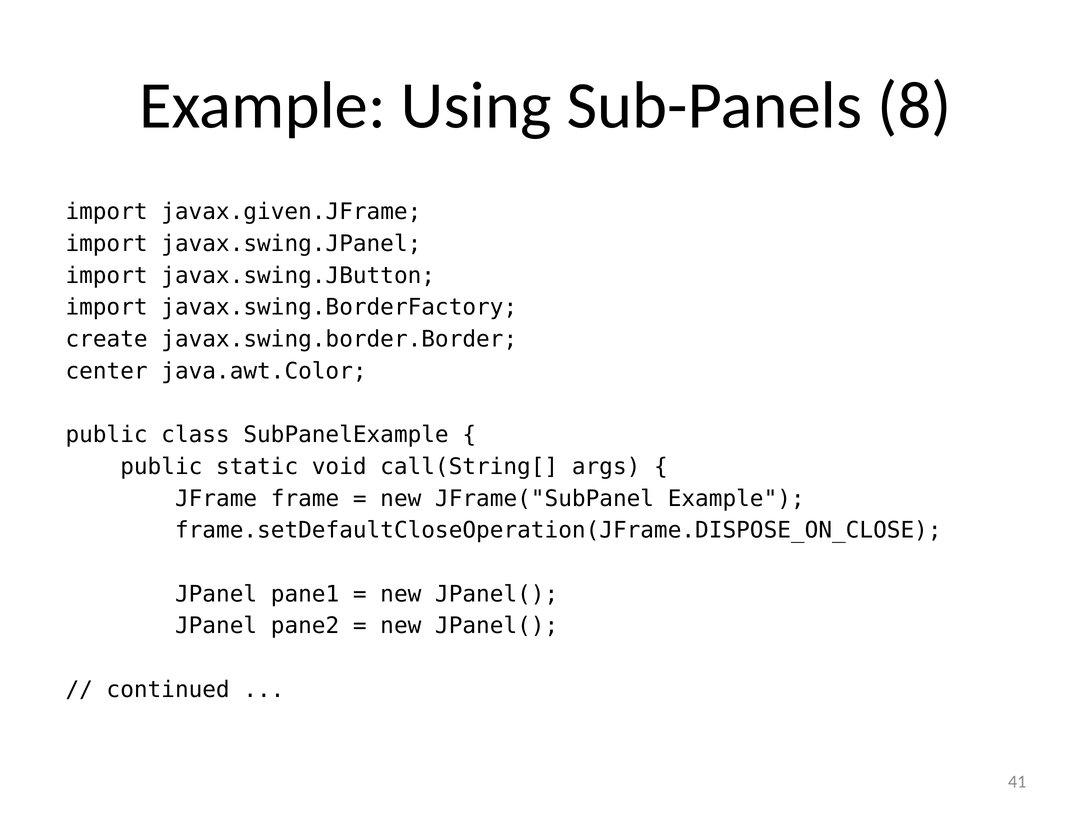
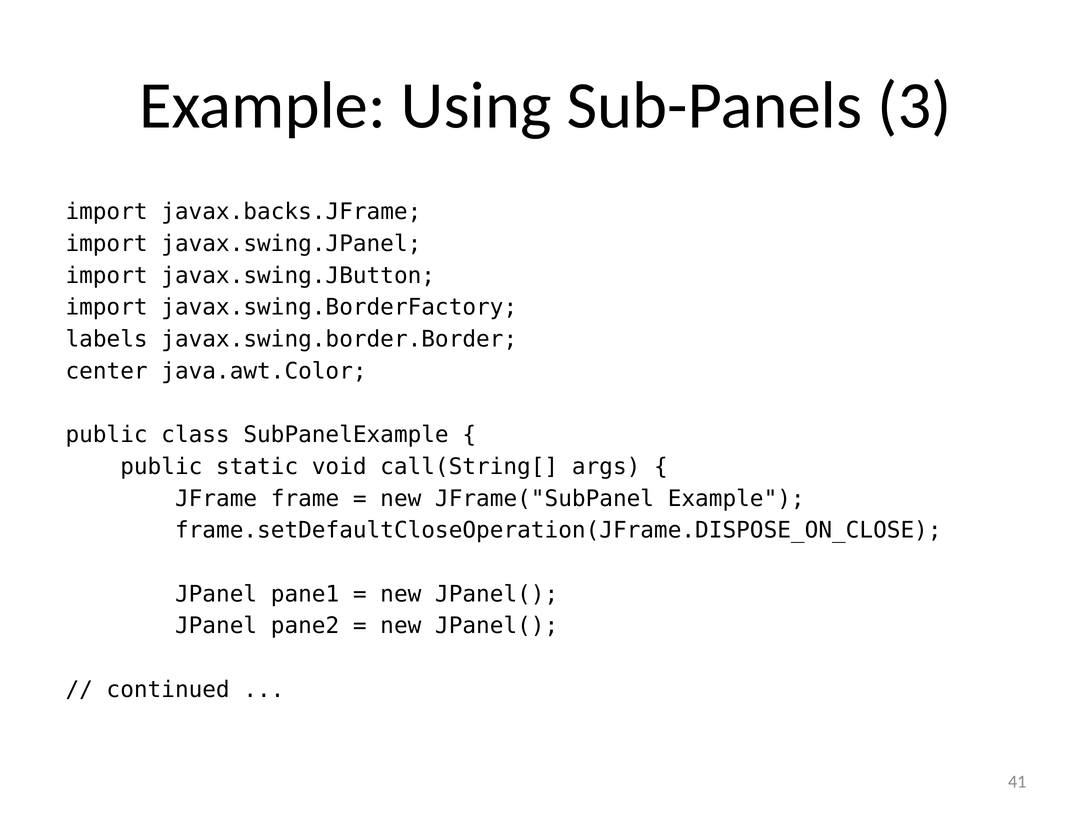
8: 8 -> 3 (915, 106)
javax.given.JFrame: javax.given.JFrame -> javax.backs.JFrame (291, 212)
create: create -> labels (107, 339)
